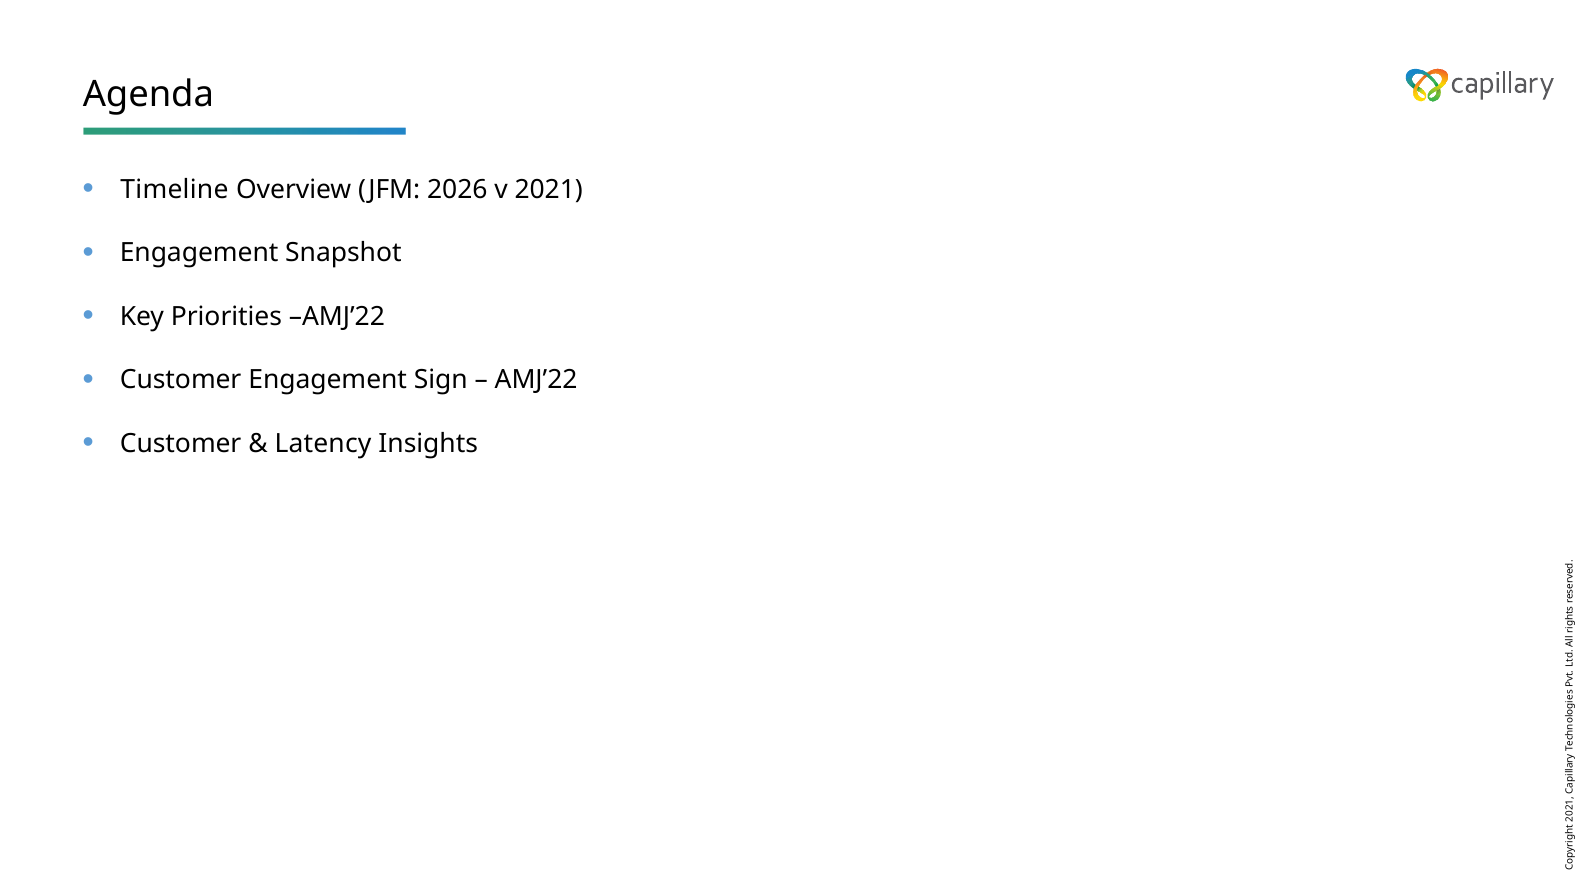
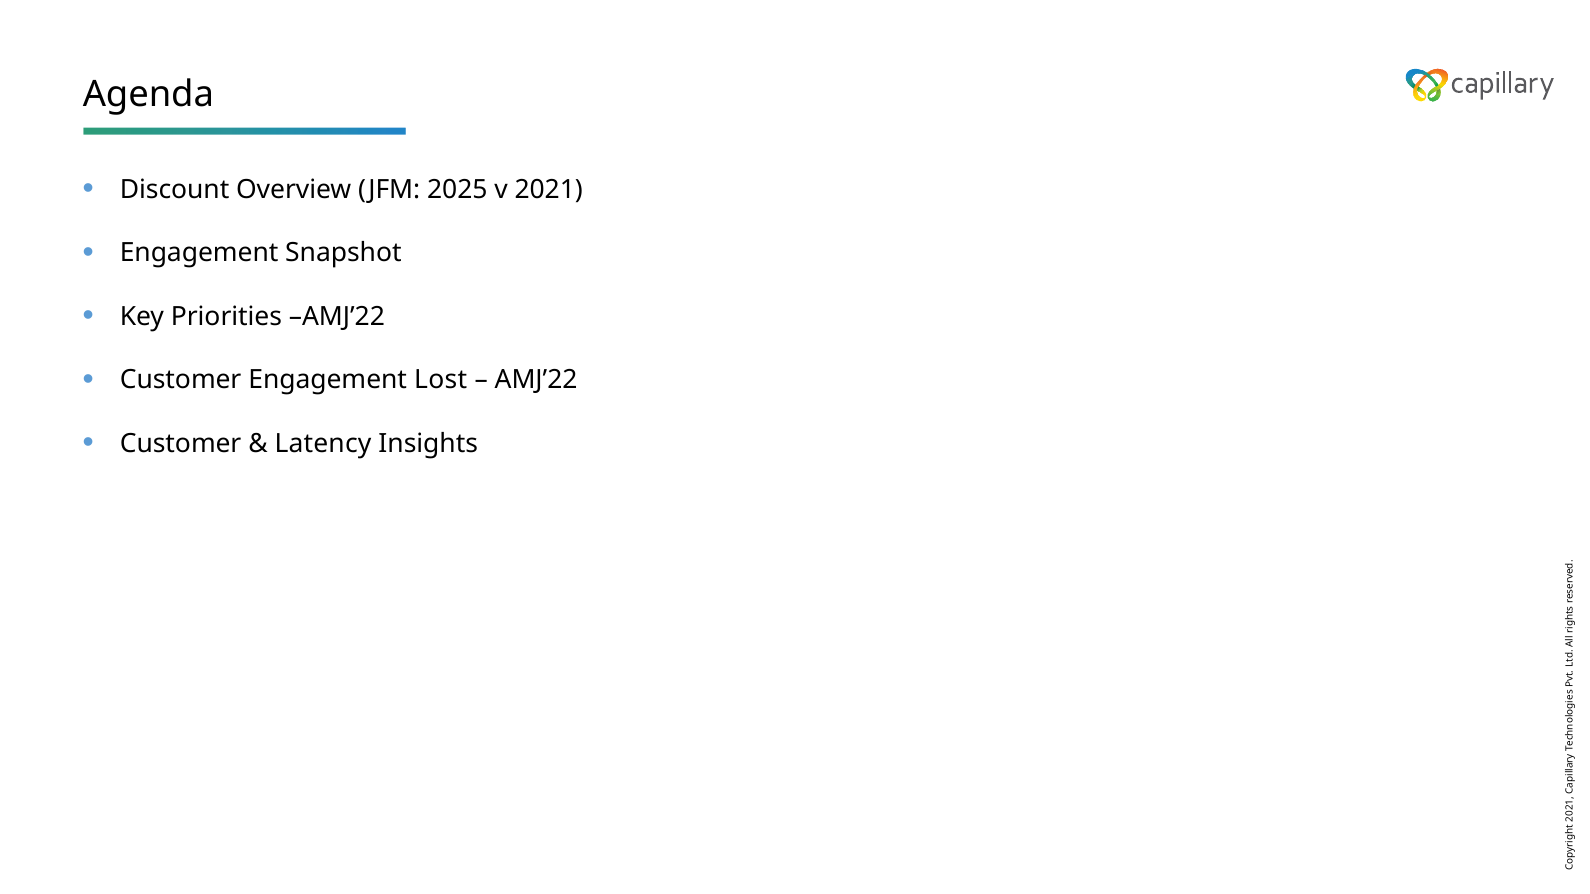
Timeline: Timeline -> Discount (175, 189)
2026: 2026 -> 2025 (457, 189)
Sign: Sign -> Lost (441, 380)
